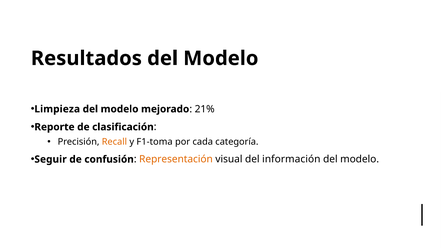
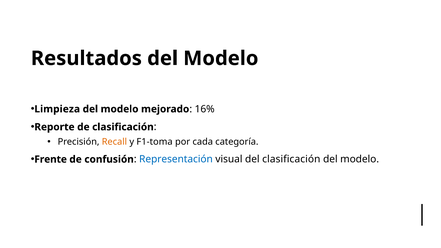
21%: 21% -> 16% (205, 109)
Seguir: Seguir -> Frente (51, 159)
Representación colour: orange -> blue (176, 159)
del información: información -> clasificación (291, 159)
